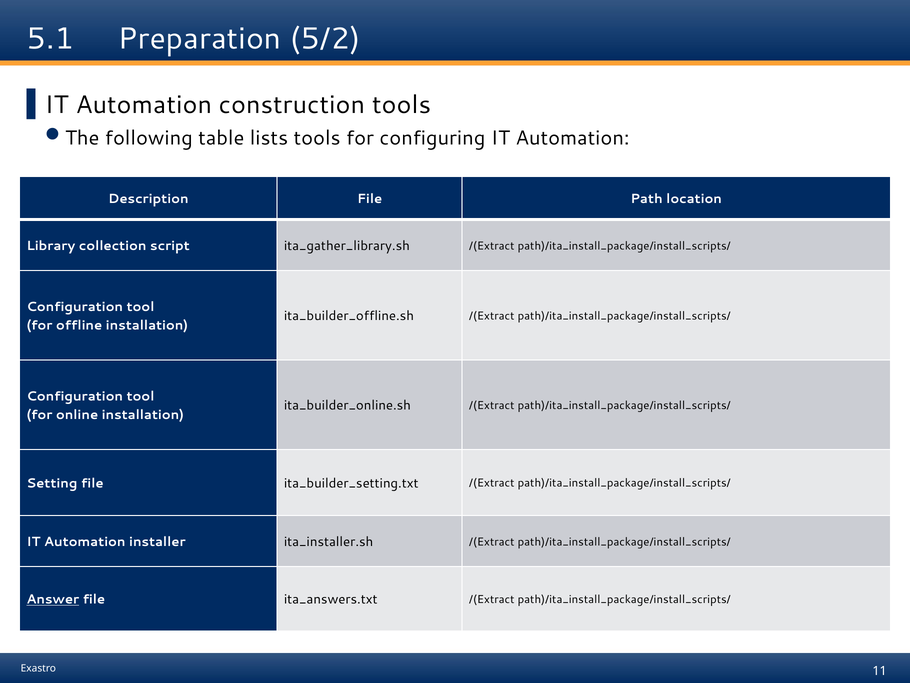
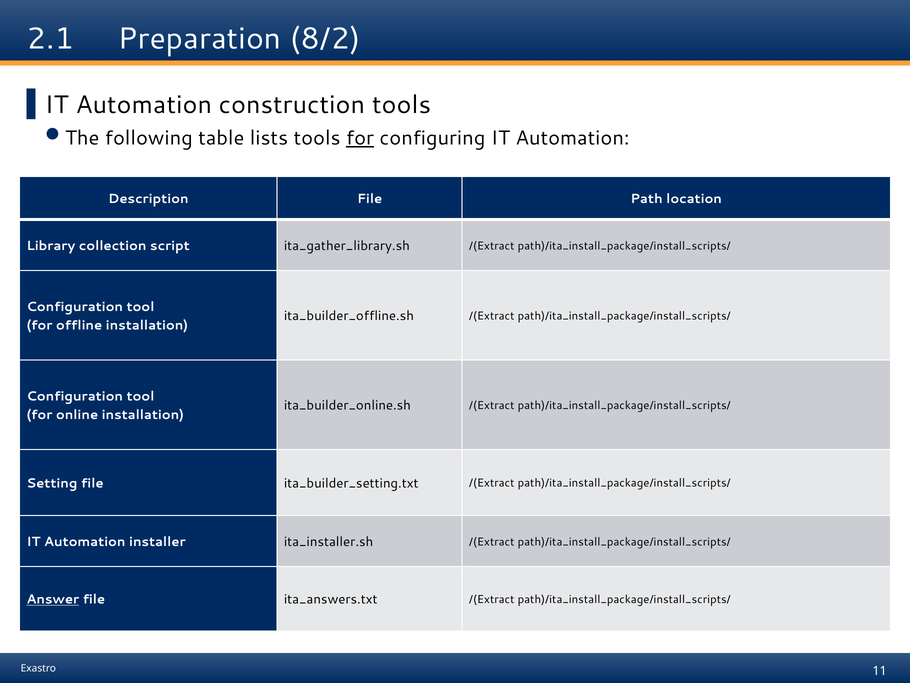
5.1: 5.1 -> 2.1 (50, 39)
5/2: 5/2 -> 8/2 (325, 39)
for underline: none -> present (360, 138)
